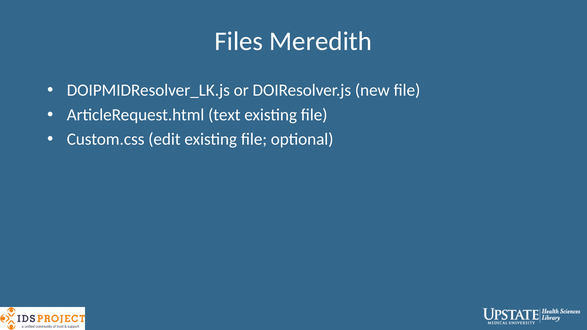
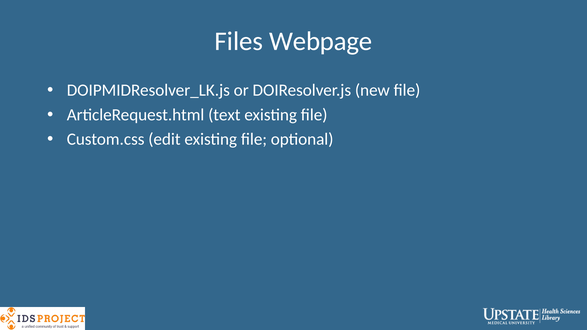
Meredith: Meredith -> Webpage (321, 41)
